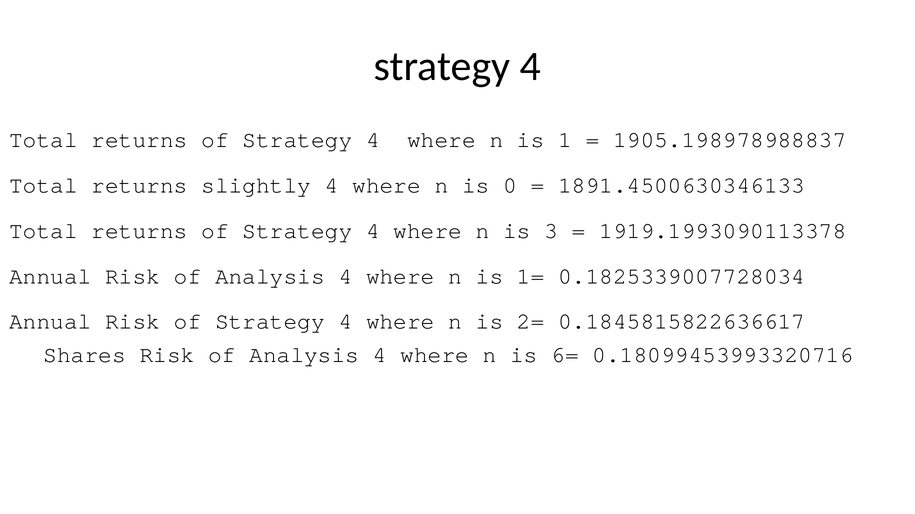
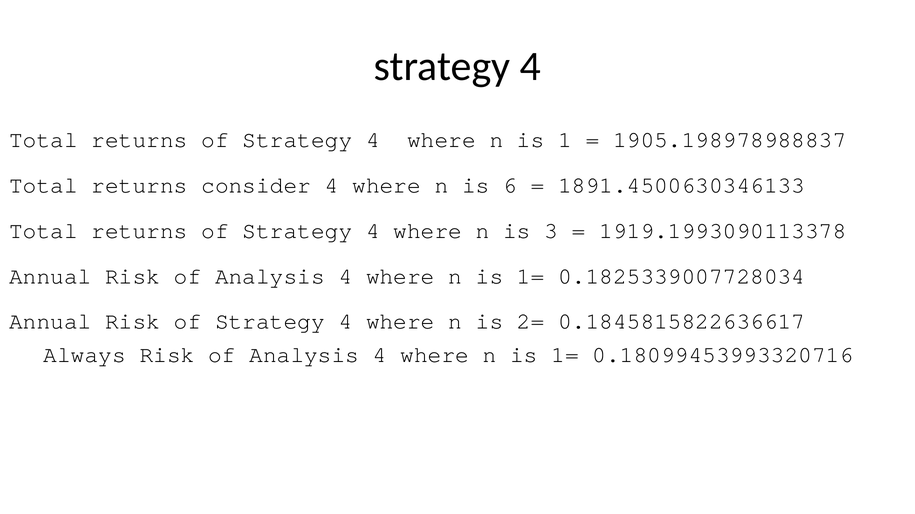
slightly: slightly -> consider (256, 185)
0: 0 -> 6 (510, 185)
Shares: Shares -> Always (85, 355)
6=: 6= -> 1= (565, 355)
